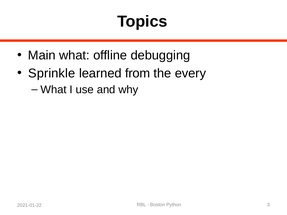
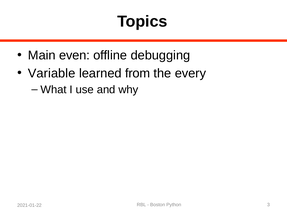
Main what: what -> even (74, 55)
Sprinkle: Sprinkle -> Variable (52, 73)
